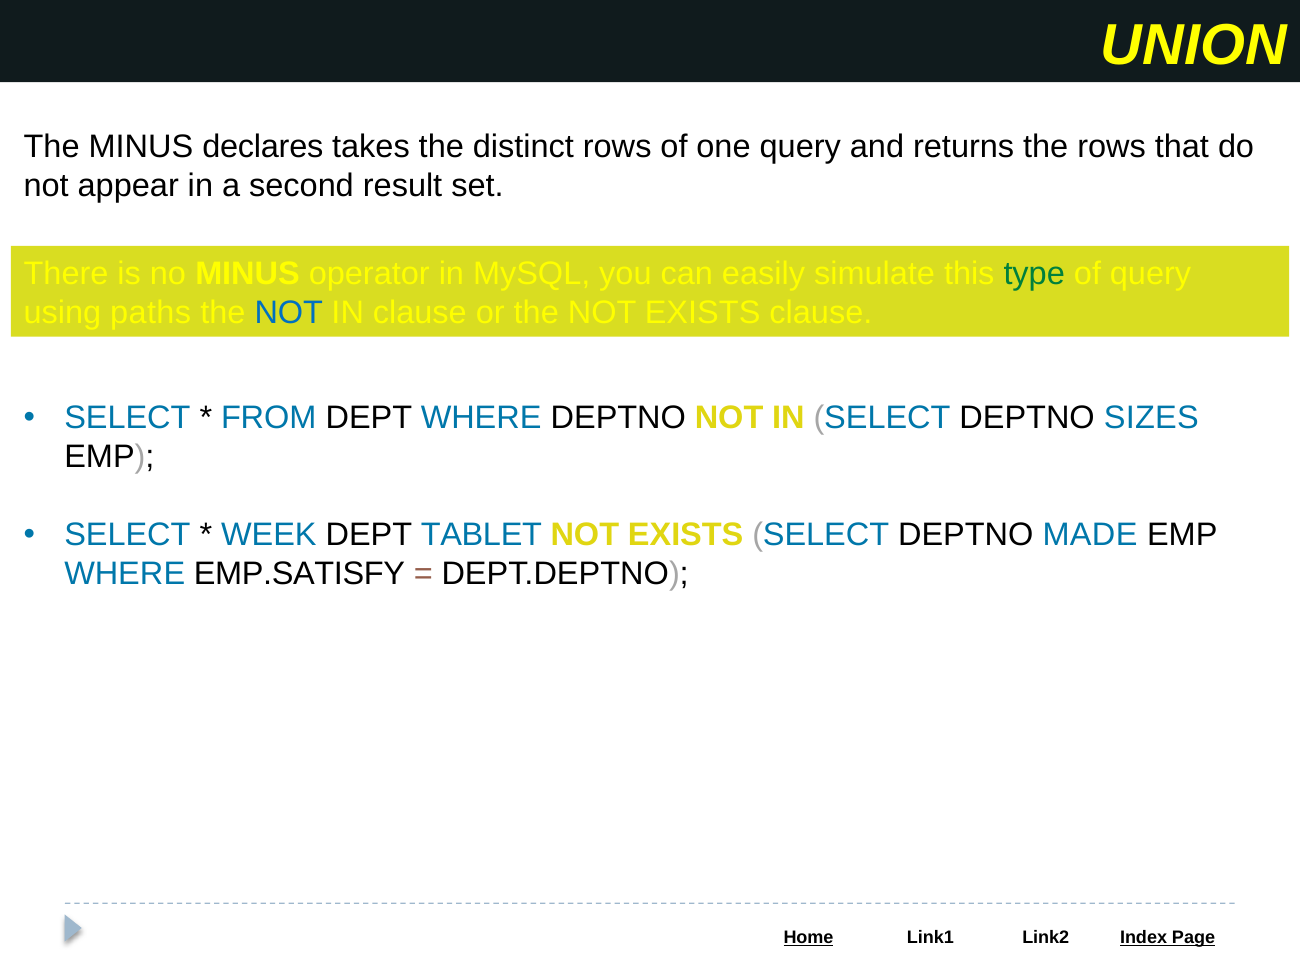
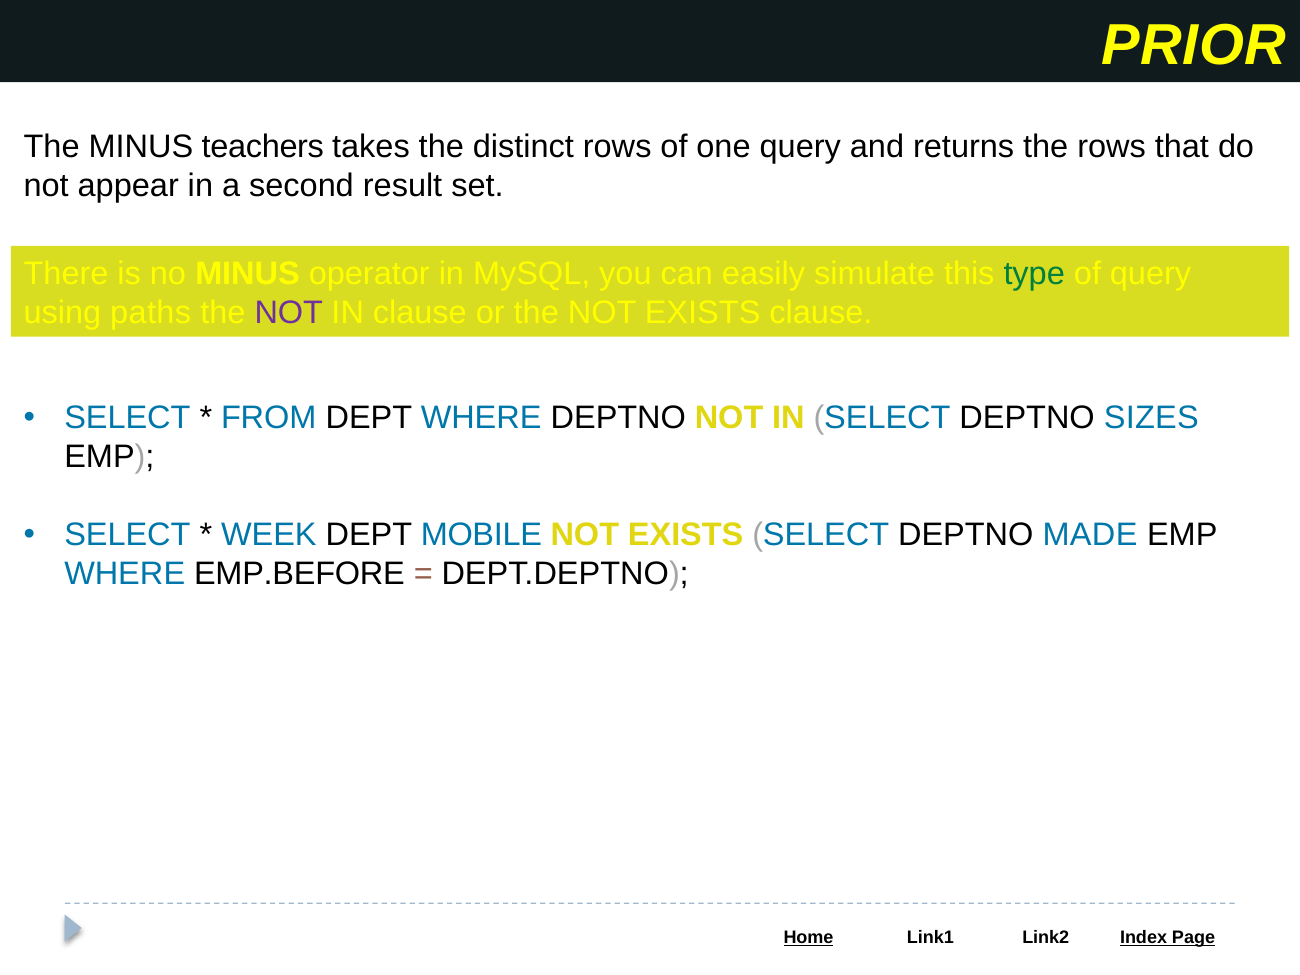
UNION: UNION -> PRIOR (1194, 45)
declares: declares -> teachers (263, 147)
NOT colour: blue -> purple (289, 313)
TABLET: TABLET -> MOBILE (481, 535)
EMP.SATISFY: EMP.SATISFY -> EMP.BEFORE (299, 574)
